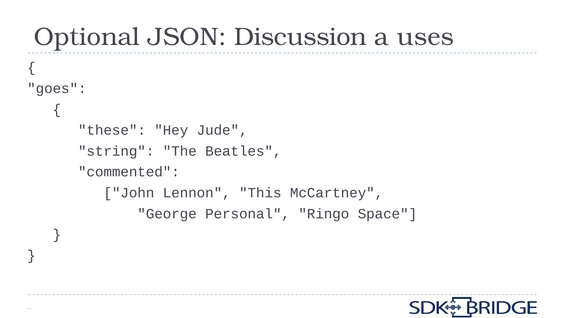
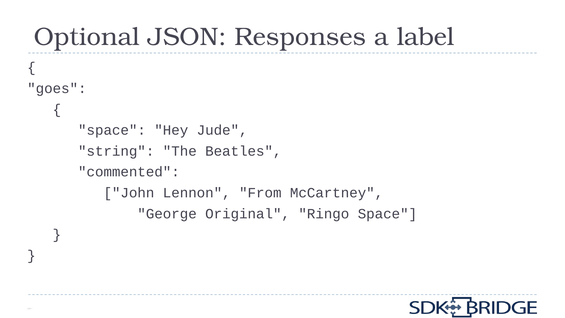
Discussion: Discussion -> Responses (300, 37)
uses: uses -> label (426, 37)
these: these -> space (112, 130)
This: This -> From (260, 193)
Personal: Personal -> Original (248, 214)
